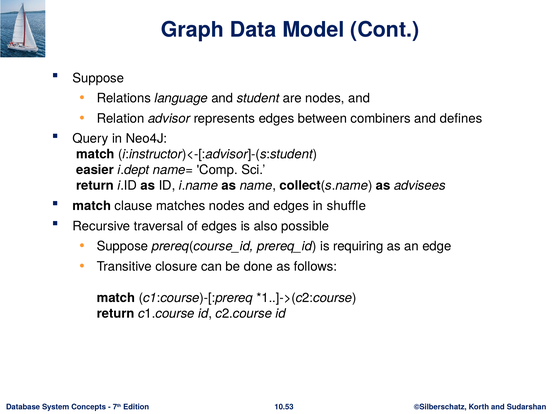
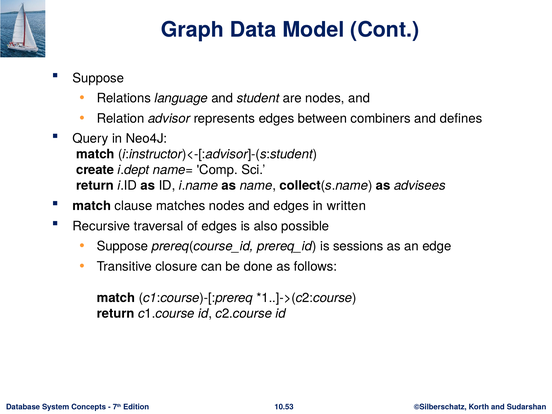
easier: easier -> create (95, 170)
shuffle: shuffle -> written (346, 206)
requiring: requiring -> sessions (358, 246)
